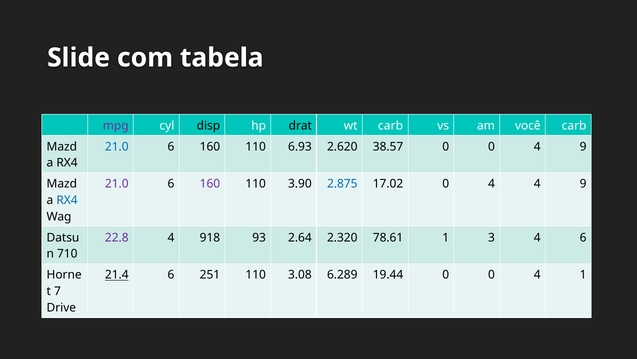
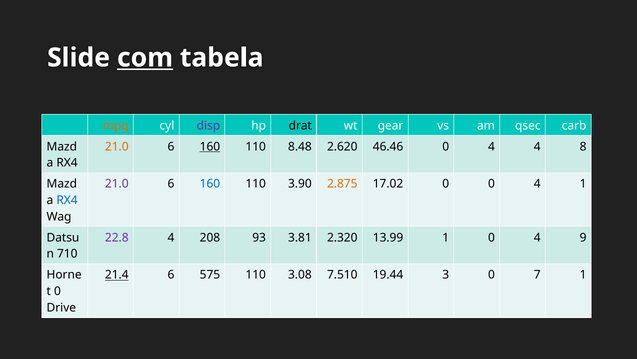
com underline: none -> present (145, 58)
mpg colour: purple -> orange (116, 125)
disp colour: black -> purple (208, 125)
wt carb: carb -> gear (391, 125)
você: você -> qsec (528, 125)
21.0 colour: blue -> orange (117, 146)
160 underline: none -> present (210, 146)
6.93: 6.93 -> 8.48 (300, 146)
38.57: 38.57 -> 46.46 (388, 146)
0: 0 -> 4 (492, 146)
9: 9 -> 8 (583, 146)
160 colour: purple -> blue (210, 184)
2.875 colour: blue -> orange (342, 184)
17.02 0 4: 4 -> 0 (492, 184)
9: 9 -> 1 (583, 184)
918: 918 -> 208 (210, 237)
2.64: 2.64 -> 3.81 (300, 237)
78.61: 78.61 -> 13.99 (388, 237)
1 3: 3 -> 0 (492, 237)
4 6: 6 -> 9 (583, 237)
251: 251 -> 575 (210, 275)
6.289: 6.289 -> 7.510 (342, 275)
19.44 0: 0 -> 3 (446, 275)
4: 4 -> 7 (537, 275)
7: 7 -> 0 (57, 291)
